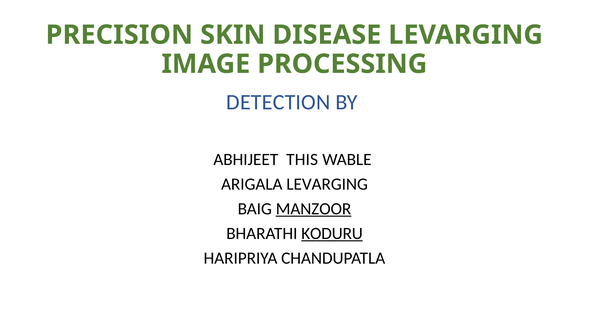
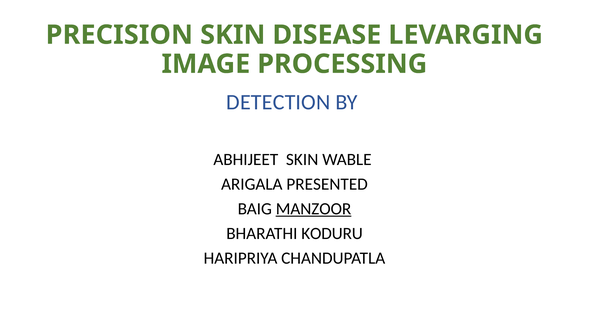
ABHIJEET THIS: THIS -> SKIN (302, 160)
ARIGALA LEVARGING: LEVARGING -> PRESENTED (327, 184)
KODURU underline: present -> none (332, 234)
